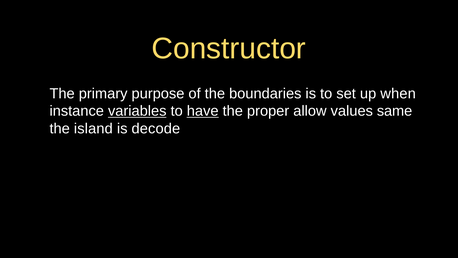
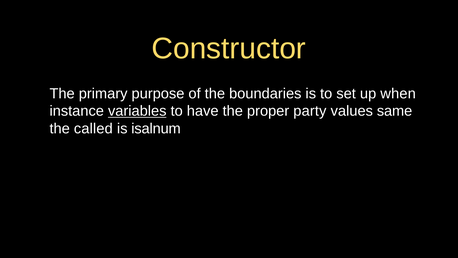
have underline: present -> none (203, 111)
allow: allow -> party (310, 111)
island: island -> called (93, 128)
decode: decode -> isalnum (156, 128)
